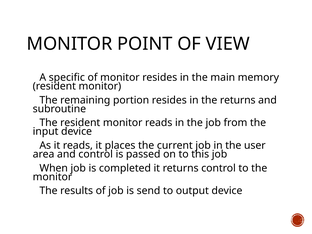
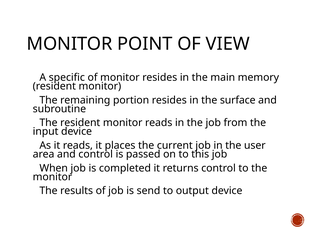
the returns: returns -> surface (238, 100)
